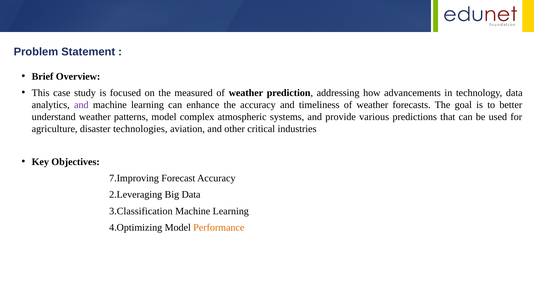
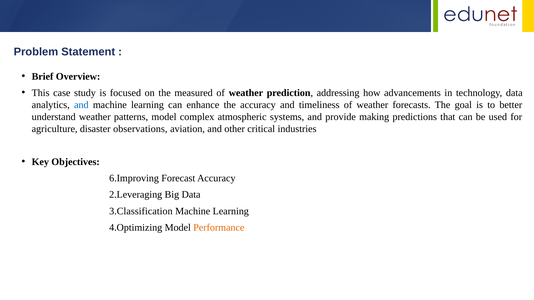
and colour: purple -> blue (81, 105)
various: various -> making (374, 117)
technologies: technologies -> observations (140, 129)
7.Improving: 7.Improving -> 6.Improving (134, 178)
